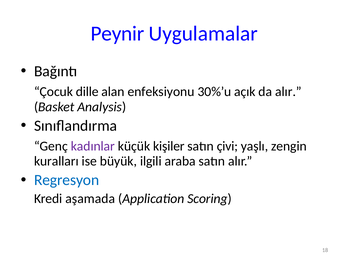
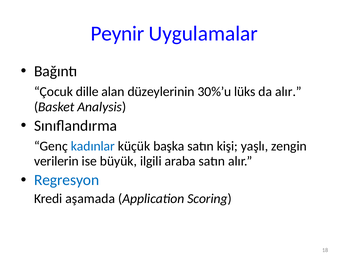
enfeksiyonu: enfeksiyonu -> düzeylerinin (161, 92)
açık: açık -> lüks (245, 92)
kadınlar colour: purple -> blue (93, 146)
kişiler: kişiler -> başka (169, 146)
çivi: çivi -> kişi (227, 146)
kuralları: kuralları -> verilerin (56, 161)
